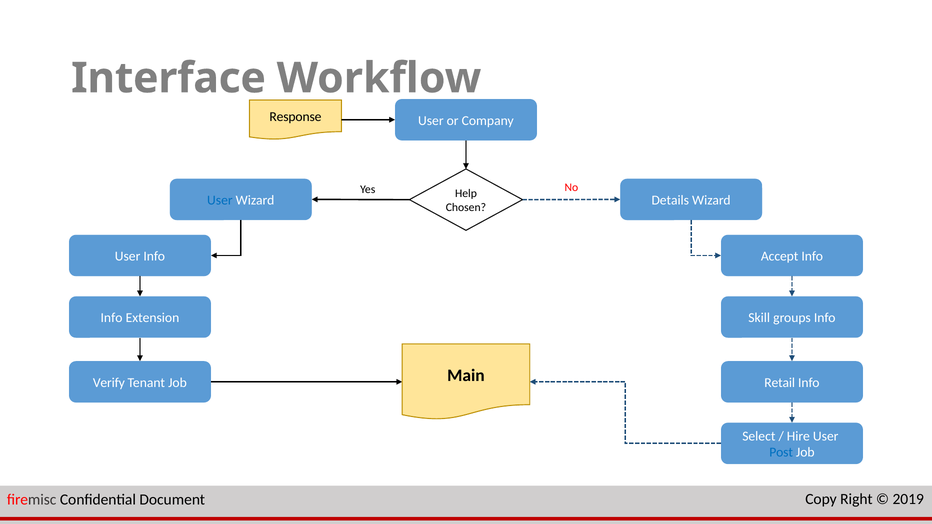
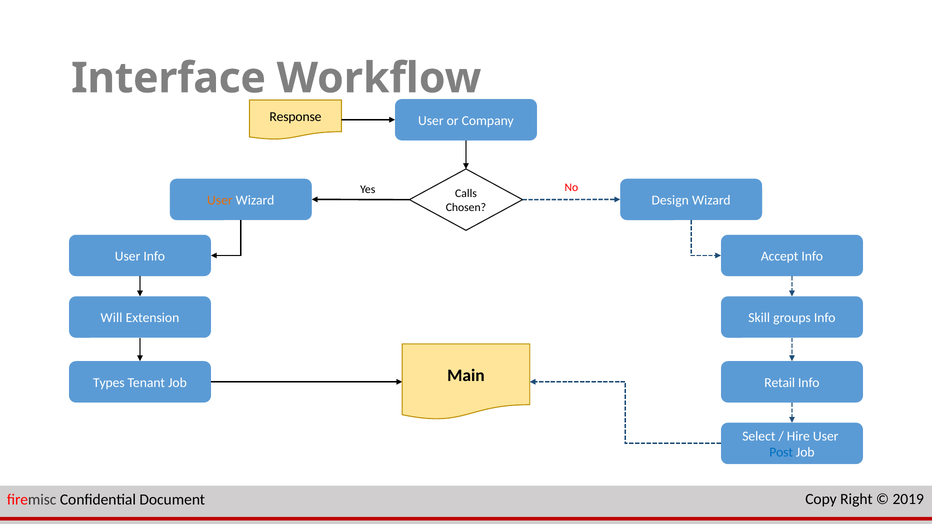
Help: Help -> Calls (466, 194)
User colour: blue -> orange (220, 200)
Details: Details -> Design (670, 200)
Info: Info -> Will (111, 318)
Verify: Verify -> Types (109, 383)
